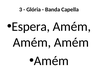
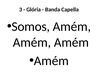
Espera: Espera -> Somos (31, 26)
